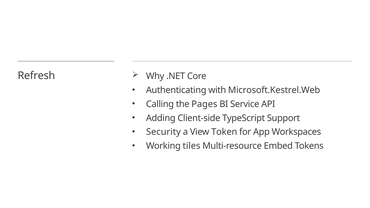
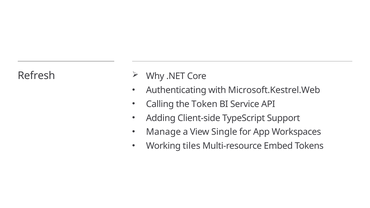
Pages: Pages -> Token (204, 104)
Security: Security -> Manage (163, 132)
Token: Token -> Single (224, 132)
